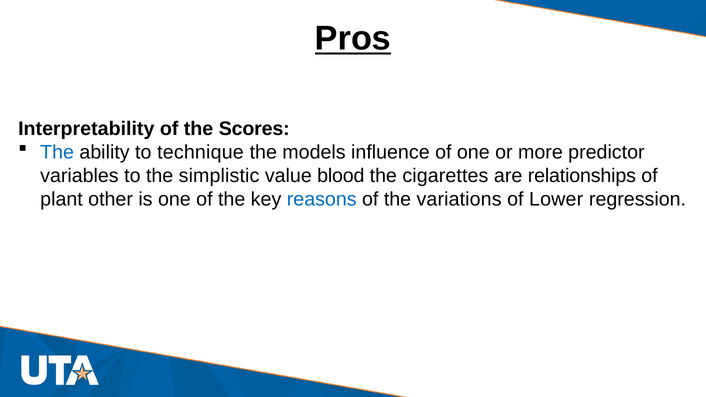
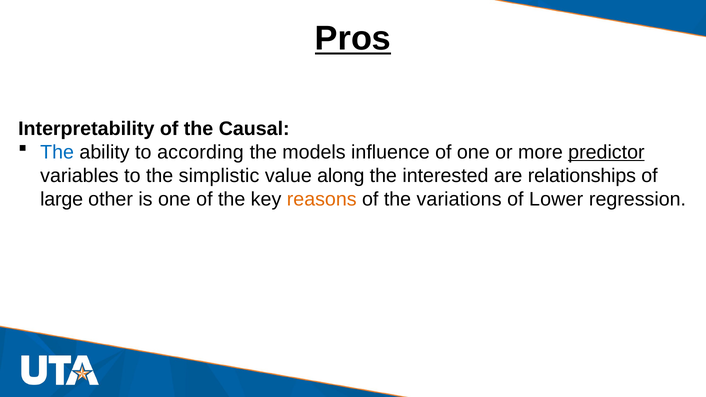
Scores: Scores -> Causal (254, 129)
technique: technique -> according (200, 152)
predictor underline: none -> present (606, 152)
blood: blood -> along (341, 176)
cigarettes: cigarettes -> interested (445, 176)
plant: plant -> large (62, 199)
reasons colour: blue -> orange (322, 199)
